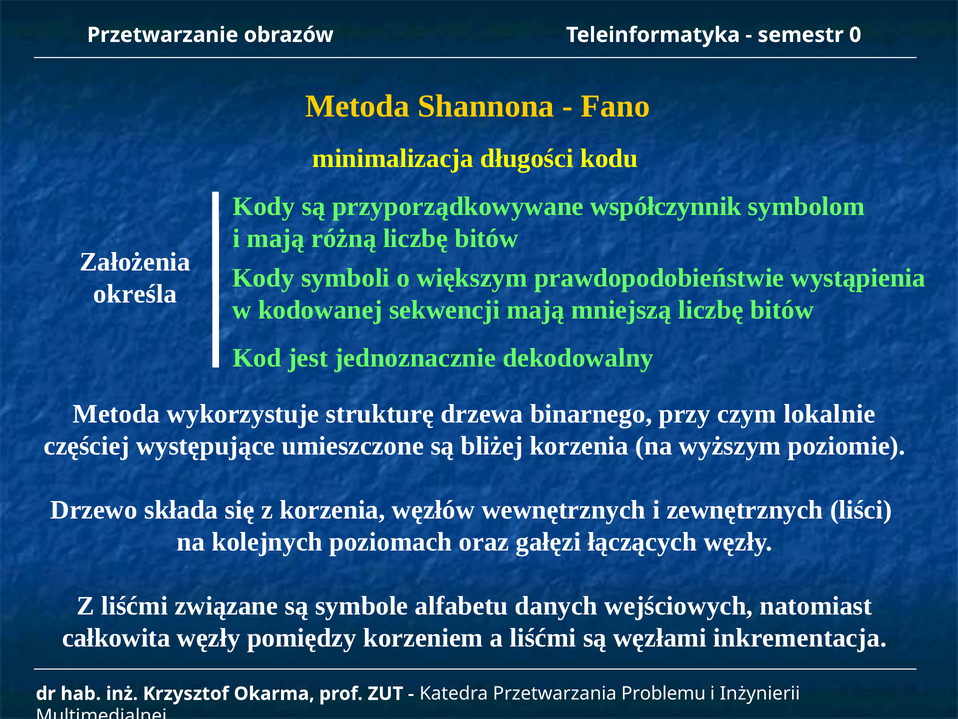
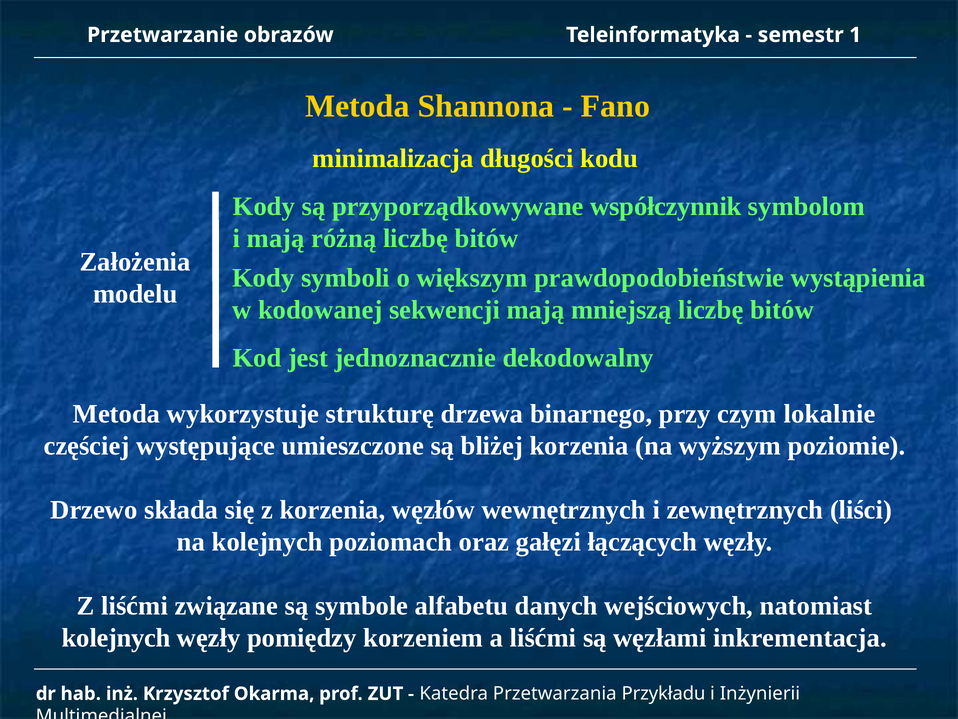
0: 0 -> 1 (855, 35)
określa: określa -> modelu (135, 294)
całkowita: całkowita -> kolejnych (116, 637)
Problemu: Problemu -> Przykładu (664, 693)
